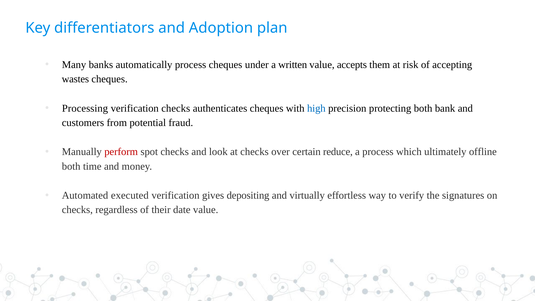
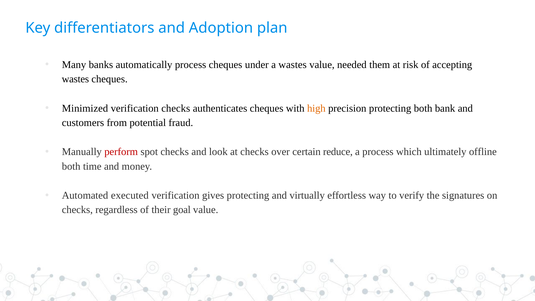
a written: written -> wastes (293, 65)
accepts: accepts -> needed (352, 65)
Processing: Processing -> Minimized (85, 108)
high colour: blue -> orange (316, 108)
gives depositing: depositing -> protecting (248, 195)
date: date -> goal (182, 210)
